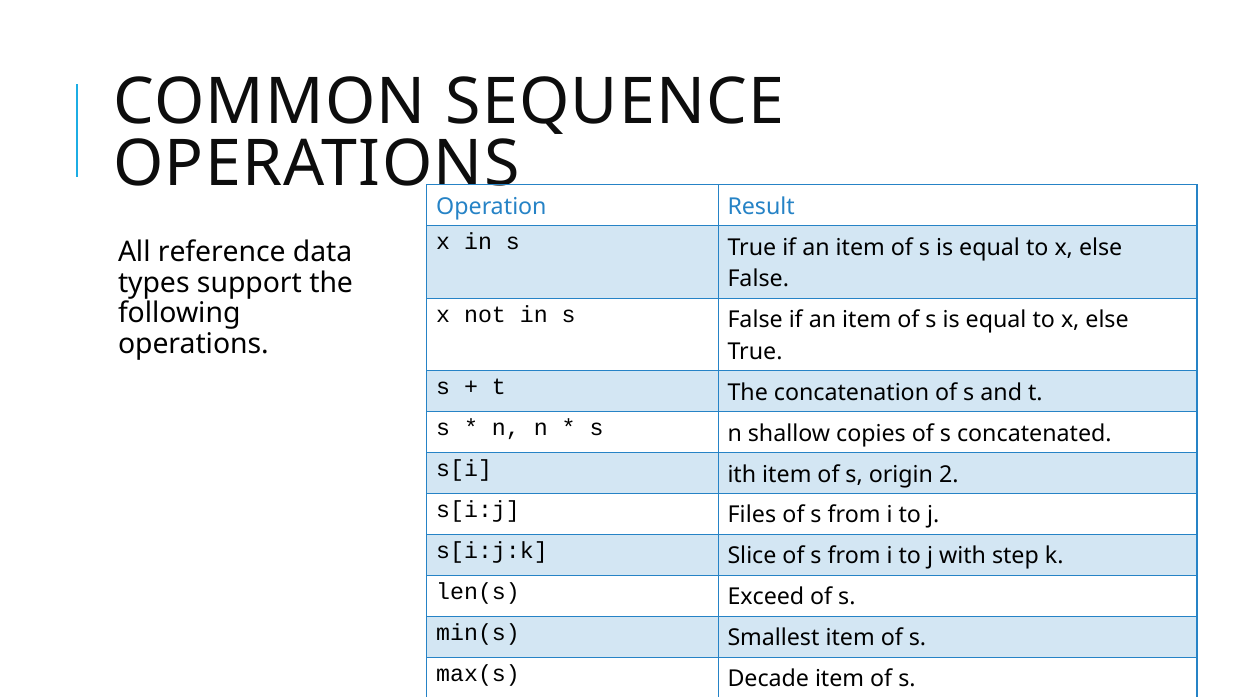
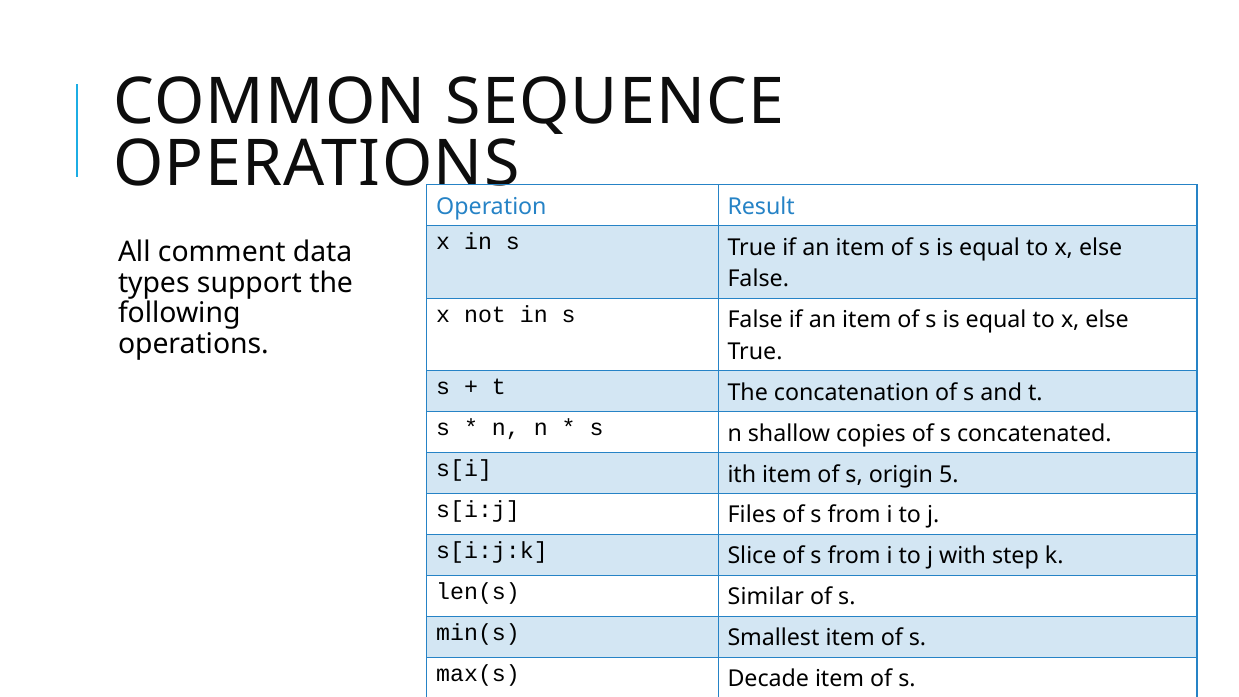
reference: reference -> comment (222, 252)
2: 2 -> 5 (949, 474)
Exceed: Exceed -> Similar (766, 597)
